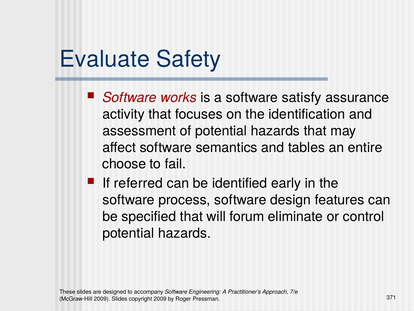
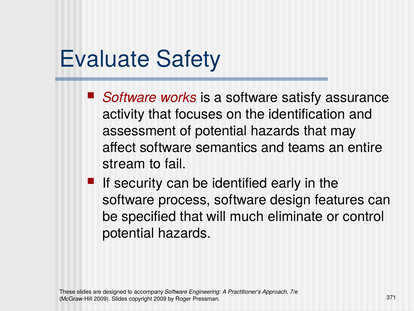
tables: tables -> teams (307, 147)
choose: choose -> stream (124, 164)
referred: referred -> security (138, 183)
forum: forum -> much (247, 216)
